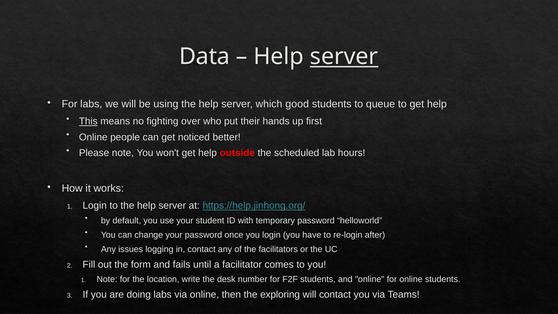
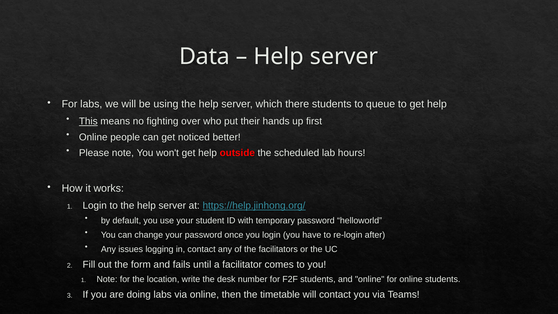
server underline: present -> none (344, 57)
good: good -> there (297, 104)
exploring: exploring -> timetable (280, 295)
